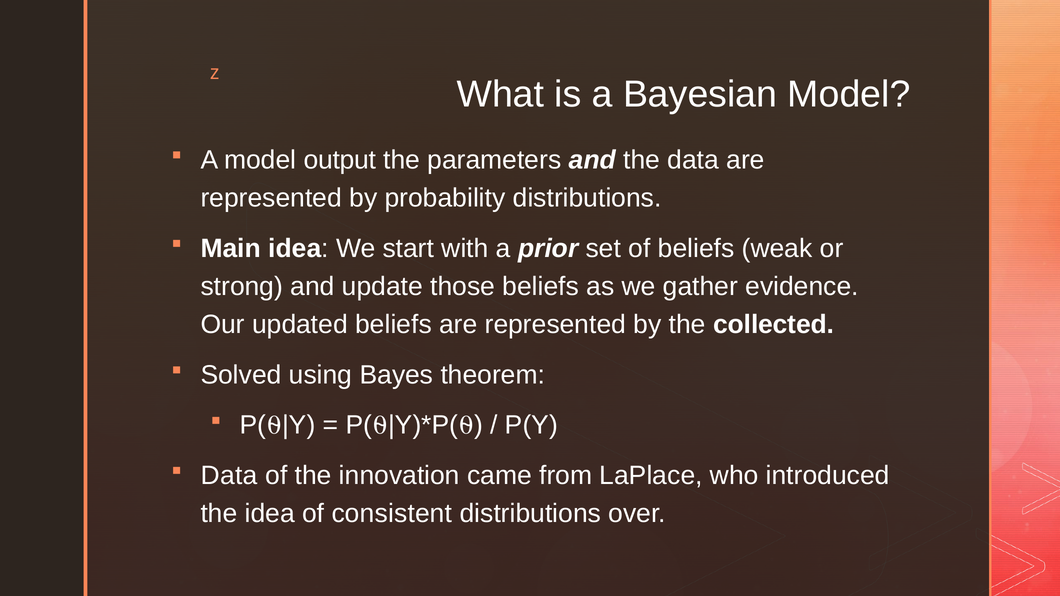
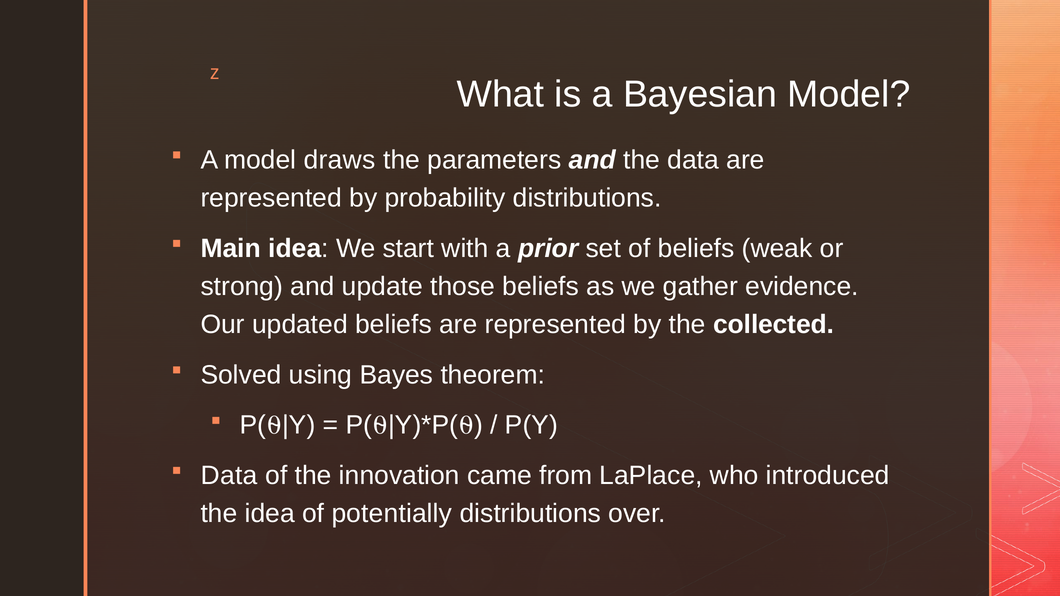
output: output -> draws (340, 160)
consistent: consistent -> potentially (392, 514)
